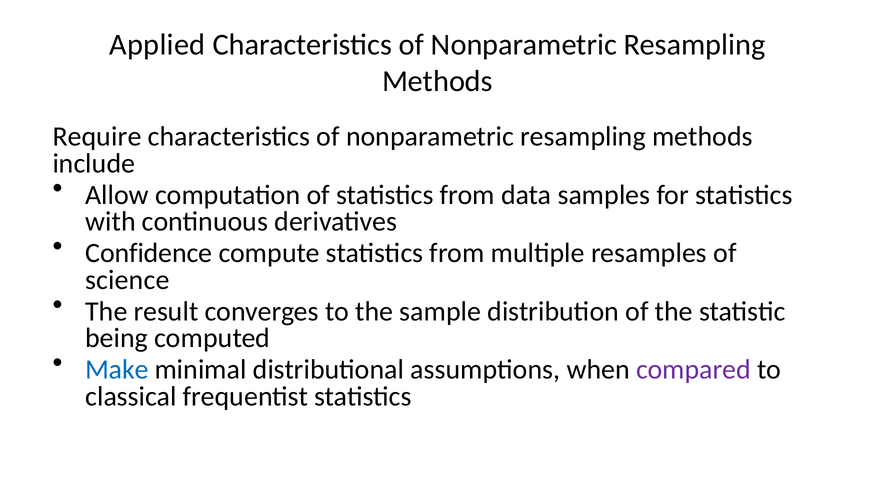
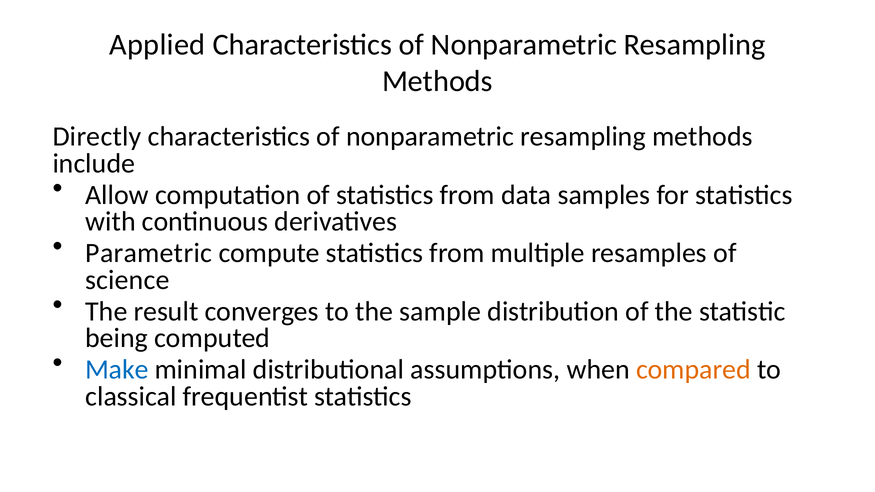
Require: Require -> Directly (97, 137)
Confidence: Confidence -> Parametric (149, 253)
compared colour: purple -> orange (693, 370)
